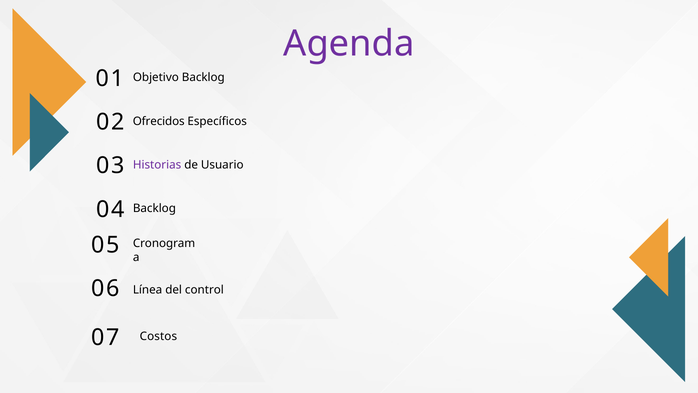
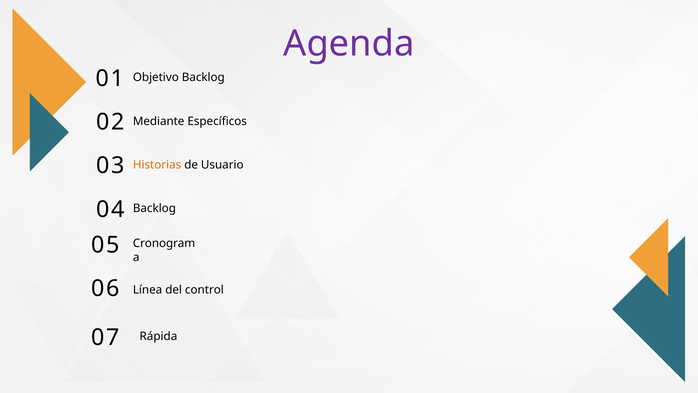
Ofrecidos: Ofrecidos -> Mediante (159, 121)
Historias colour: purple -> orange (157, 165)
Costos: Costos -> Rápida (158, 336)
